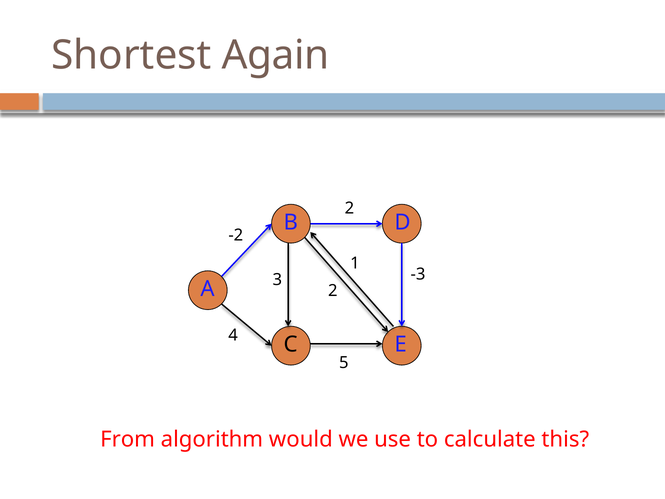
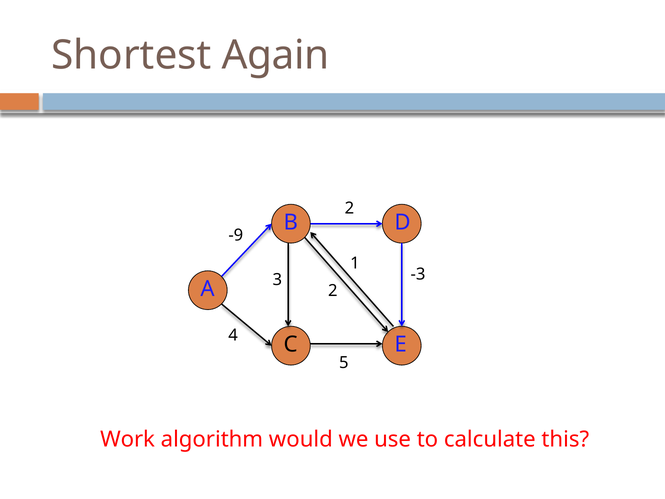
-2: -2 -> -9 (236, 235)
From: From -> Work (128, 439)
